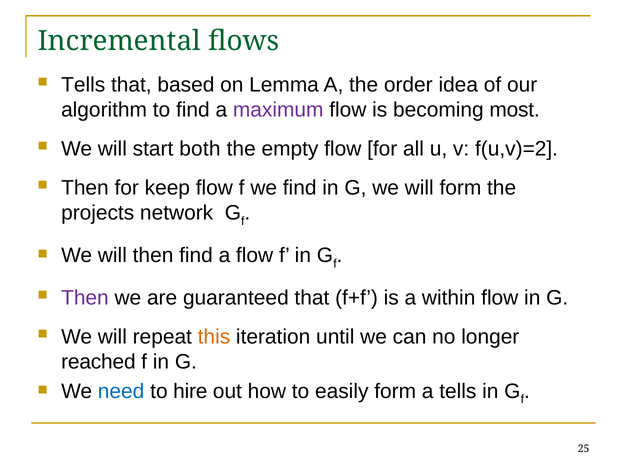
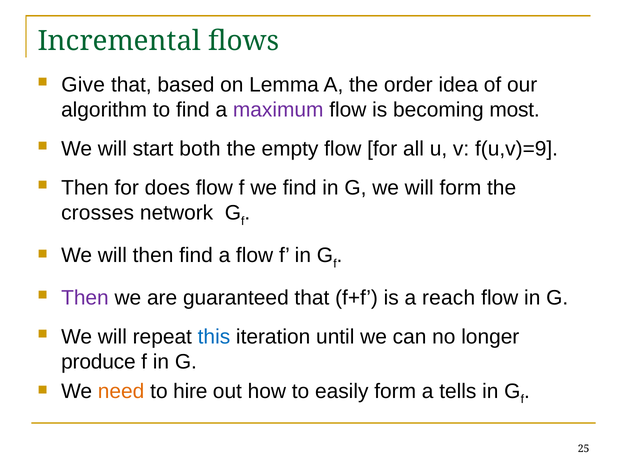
Tells: Tells -> Give (83, 85)
f(u,v)=2: f(u,v)=2 -> f(u,v)=9 (517, 149)
keep: keep -> does (167, 188)
projects: projects -> crosses (98, 213)
within: within -> reach (449, 298)
this colour: orange -> blue (214, 337)
reached: reached -> produce (98, 362)
need colour: blue -> orange (121, 391)
